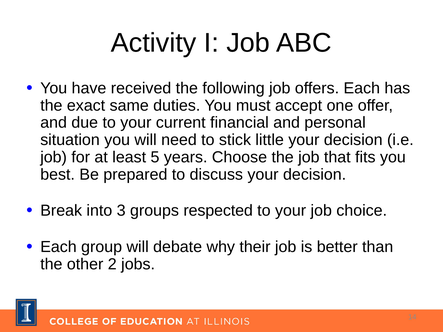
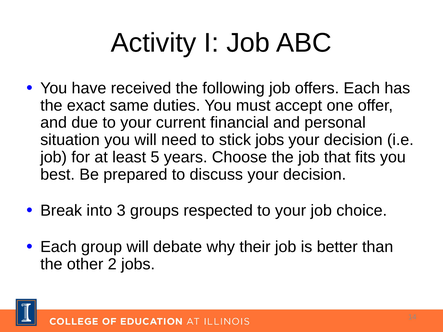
stick little: little -> jobs (270, 140)
